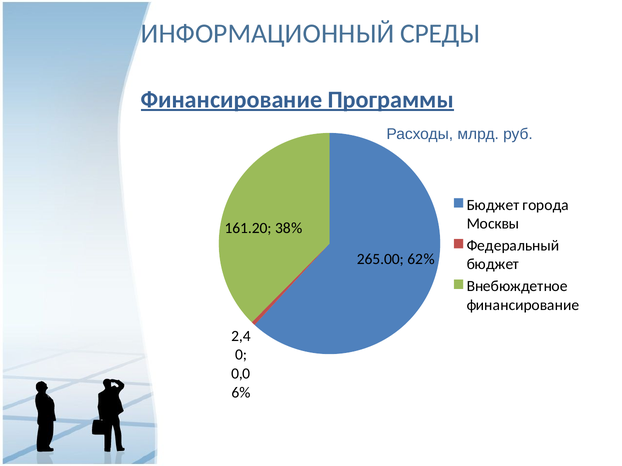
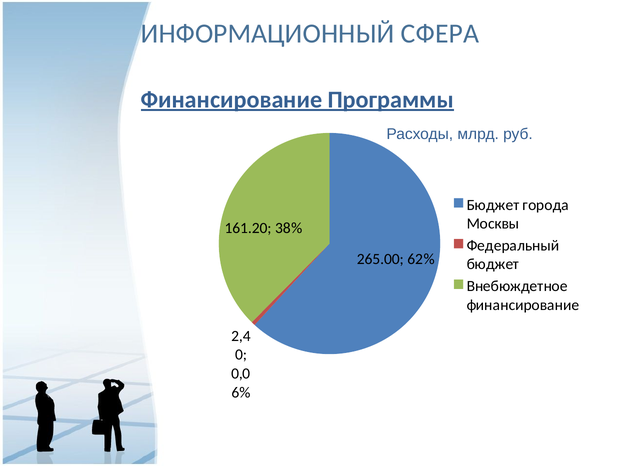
СРЕДЫ: СРЕДЫ -> СФЕРА (440, 34)
